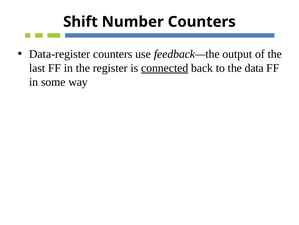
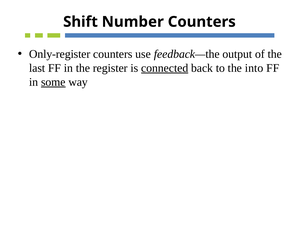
Data-register: Data-register -> Only-register (60, 54)
data: data -> into (254, 68)
some underline: none -> present (53, 82)
